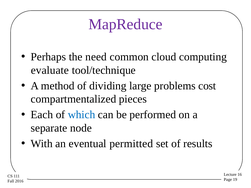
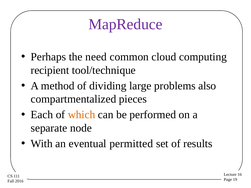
evaluate: evaluate -> recipient (50, 70)
cost: cost -> also (207, 86)
which colour: blue -> orange (82, 115)
